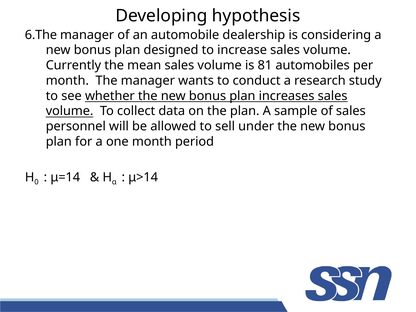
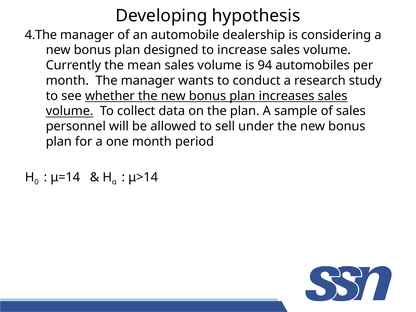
6.The: 6.The -> 4.The (41, 35)
81: 81 -> 94 (265, 65)
